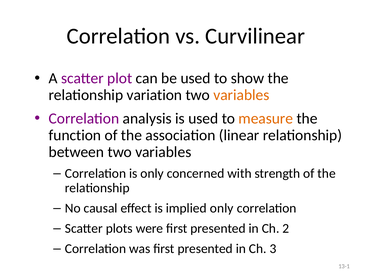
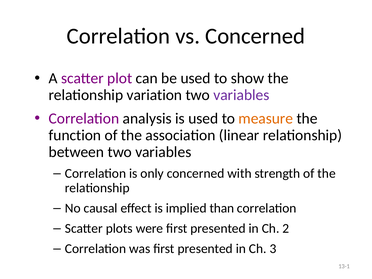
vs Curvilinear: Curvilinear -> Concerned (255, 36)
variables colour: orange -> purple (241, 95)
implied only: only -> than (222, 208)
